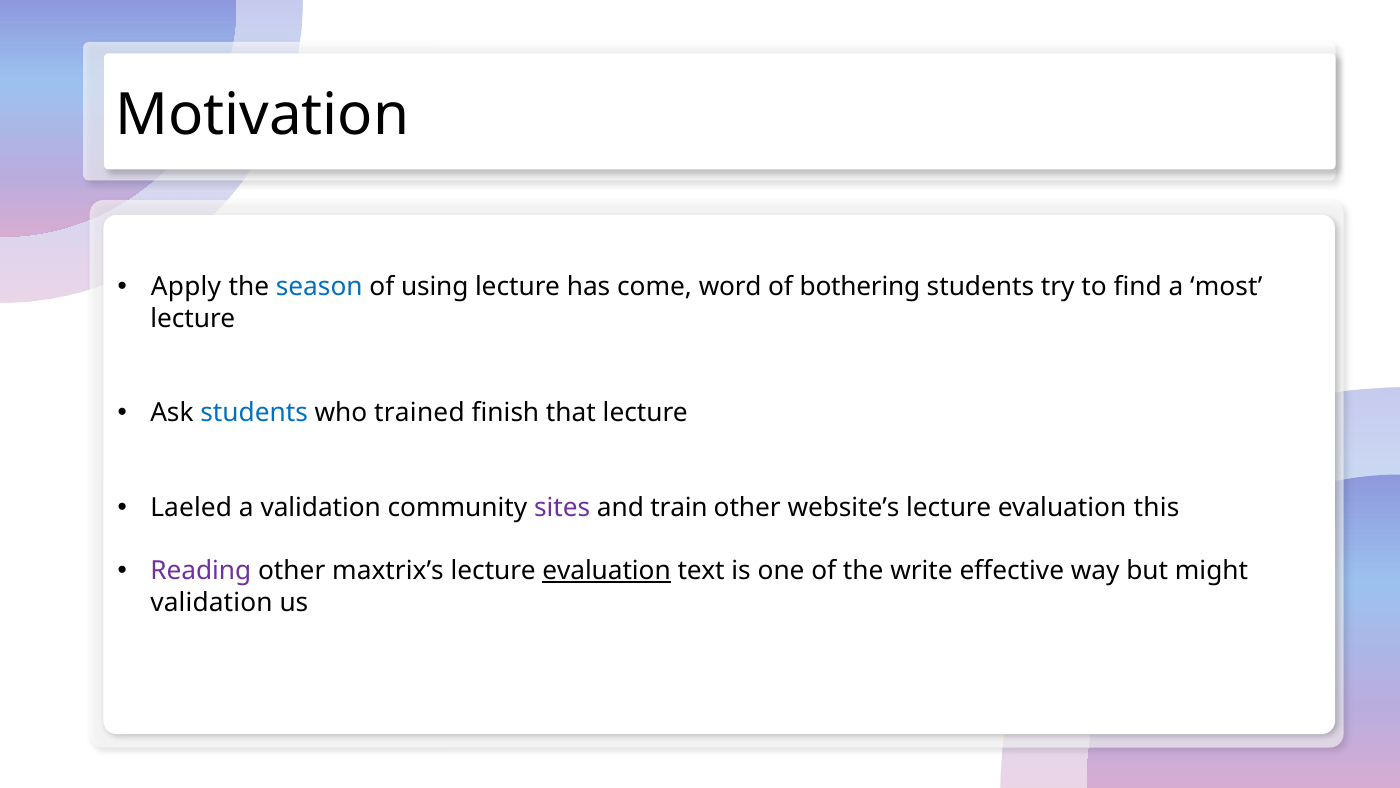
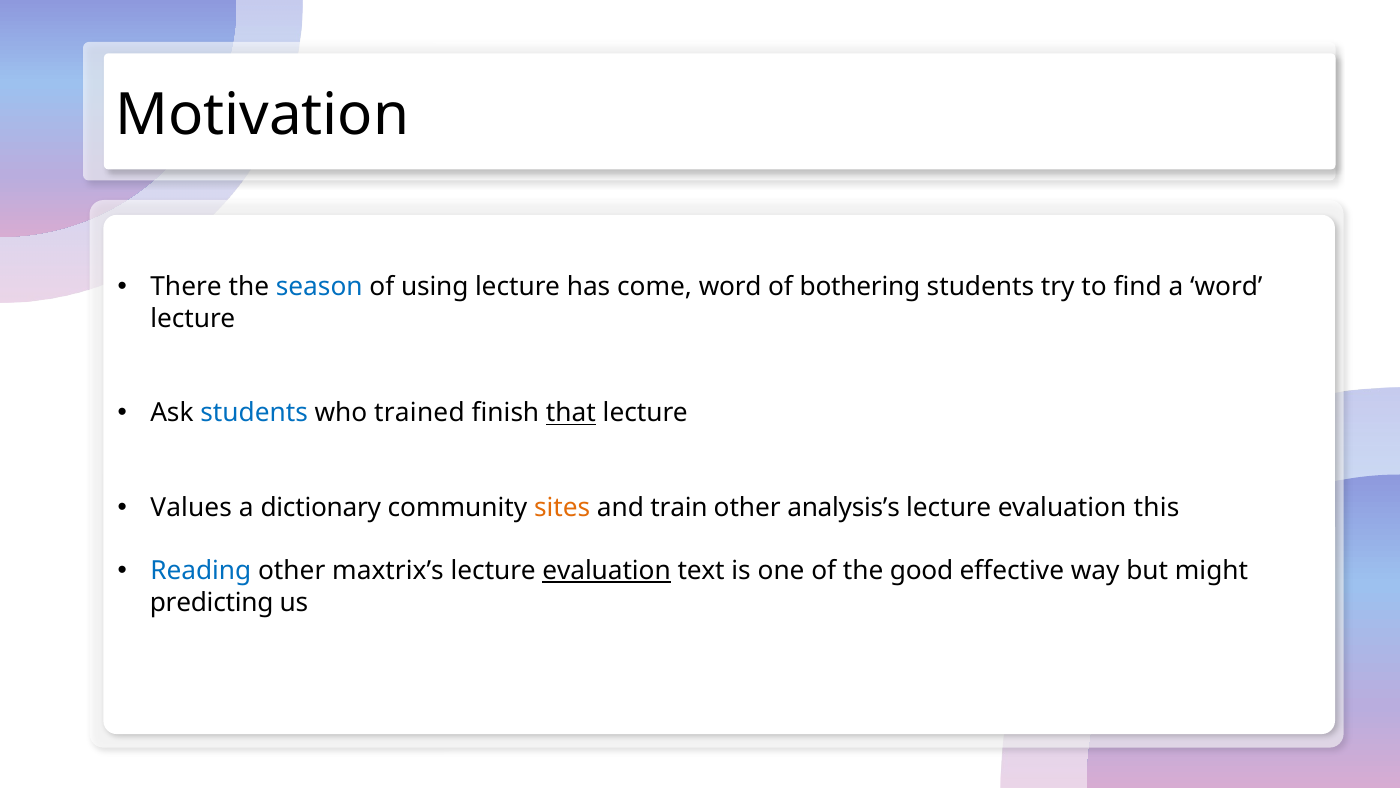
Apply: Apply -> There (186, 287)
a most: most -> word (1226, 287)
that underline: none -> present (571, 413)
Laeled: Laeled -> Values (191, 507)
a validation: validation -> dictionary (321, 507)
sites colour: purple -> orange (562, 507)
website’s: website’s -> analysis’s (844, 507)
Reading colour: purple -> blue (201, 570)
write: write -> good (922, 570)
validation: validation -> predicting (212, 602)
